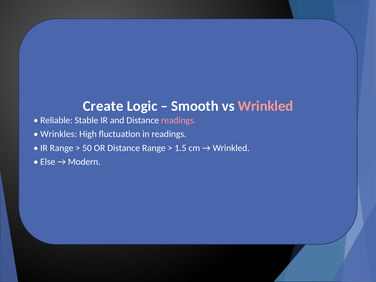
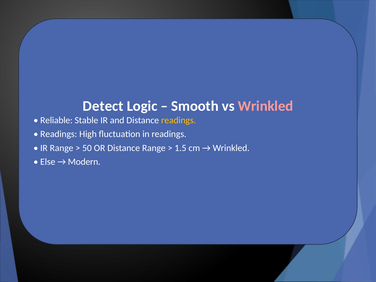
Create: Create -> Detect (103, 106)
readings colour: pink -> yellow (179, 120)
Wrinkles: Wrinkles -> Readings (59, 134)
